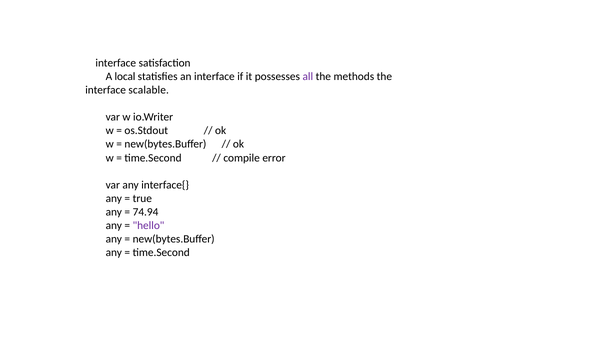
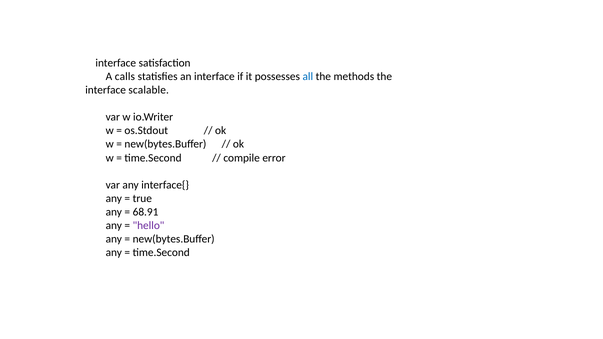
local: local -> calls (125, 76)
all colour: purple -> blue (308, 76)
74.94: 74.94 -> 68.91 (146, 212)
